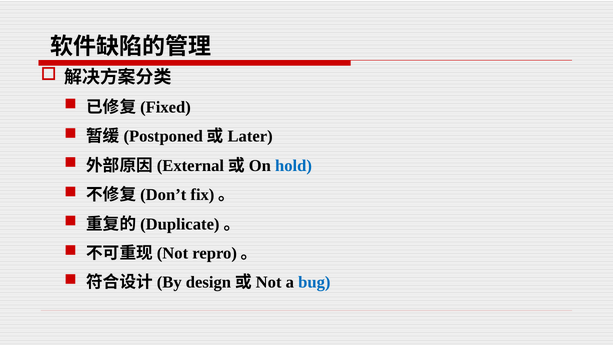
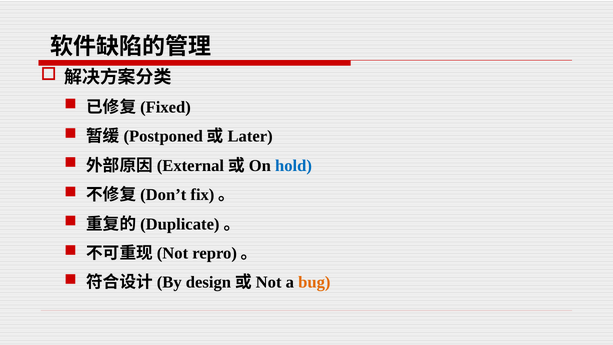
bug colour: blue -> orange (314, 282)
